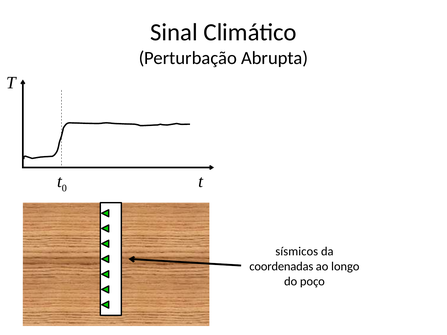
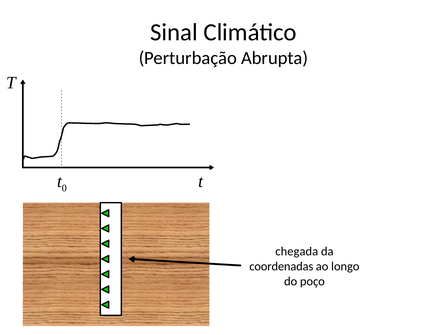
sísmicos: sísmicos -> chegada (297, 252)
